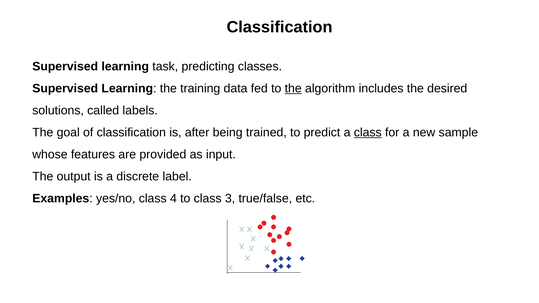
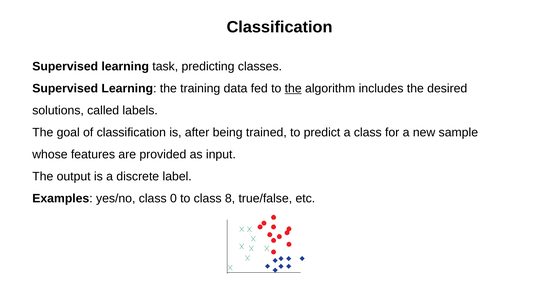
class underline: present -> none (368, 133)
4: 4 -> 0 (173, 199)
3: 3 -> 8 (230, 199)
